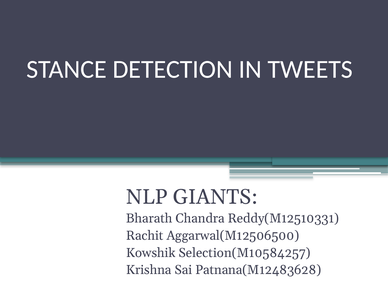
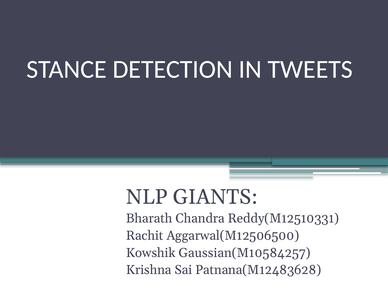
Selection(M10584257: Selection(M10584257 -> Gaussian(M10584257 (245, 253)
